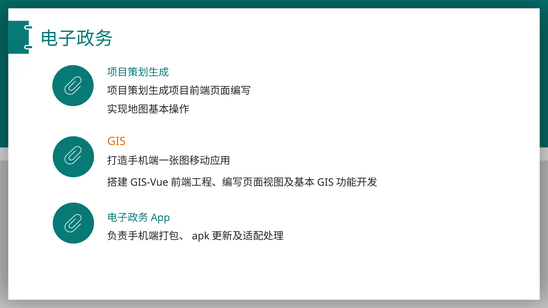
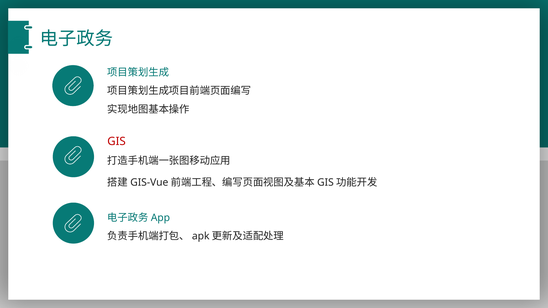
GIS colour: orange -> red (117, 142)
